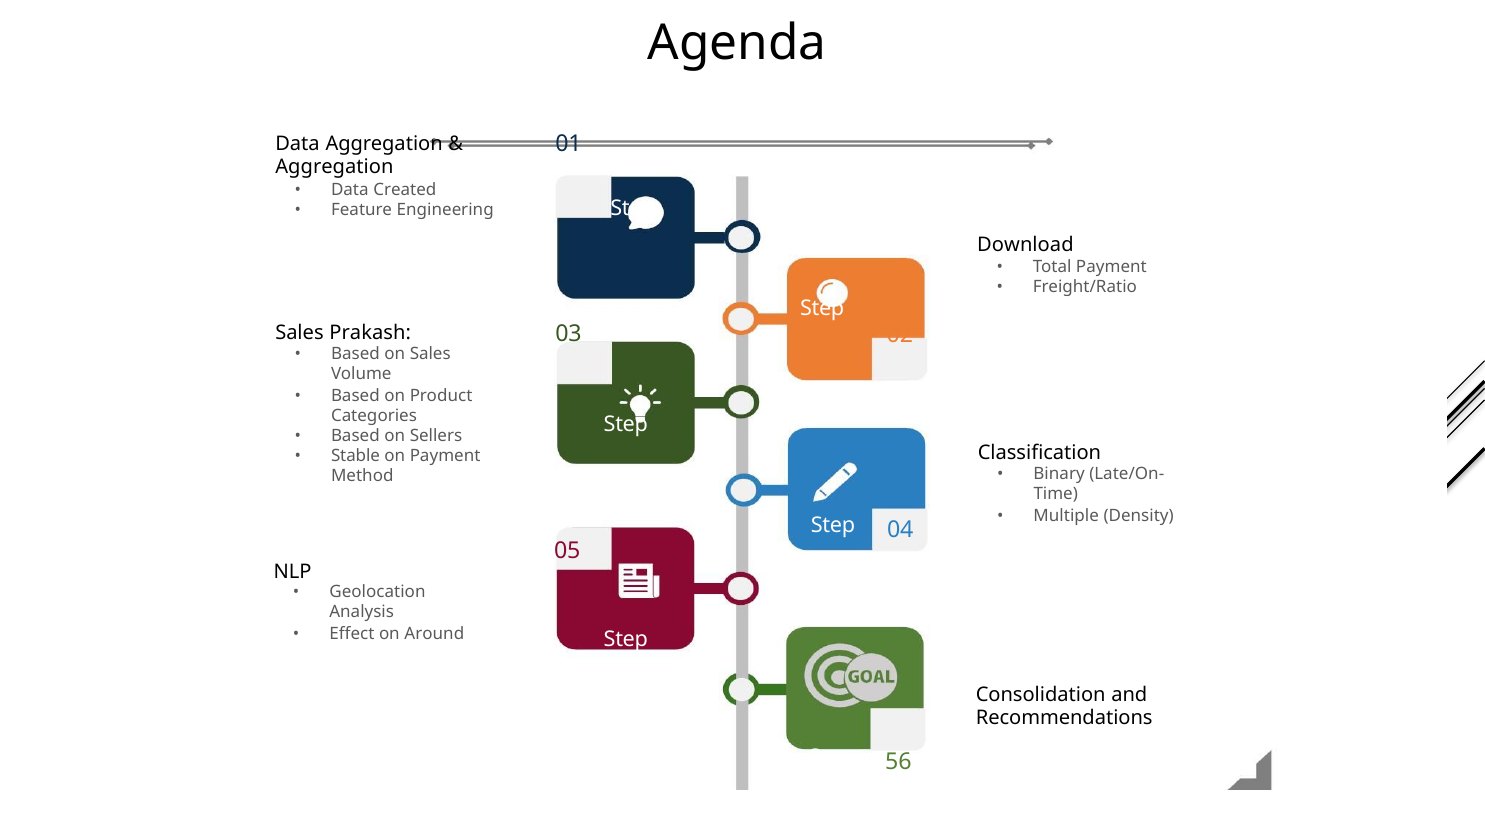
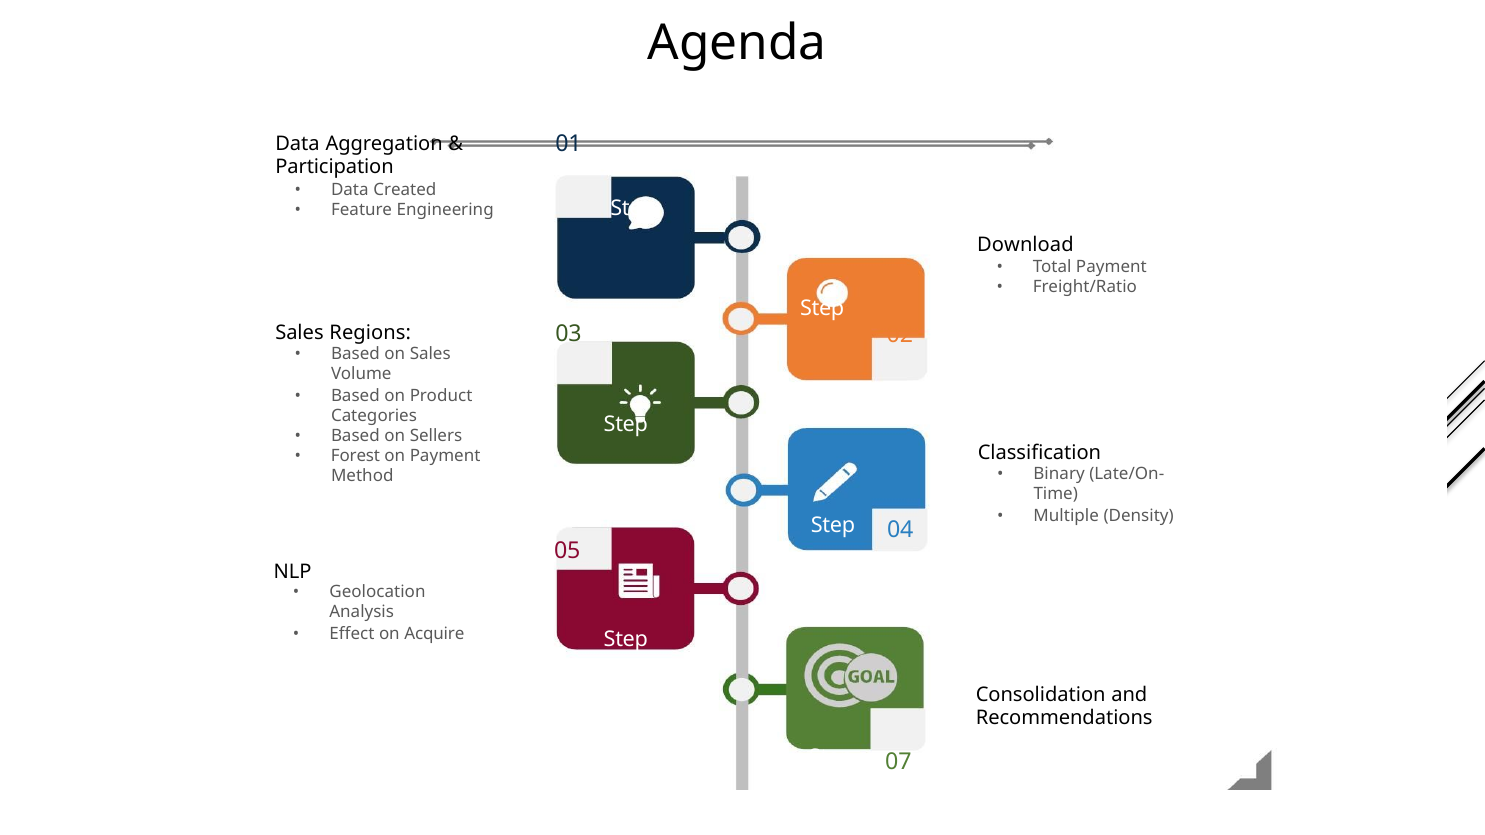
Aggregation: Aggregation -> Participation (335, 167)
Prakash: Prakash -> Regions (370, 333)
Stable: Stable -> Forest (356, 456)
Around: Around -> Acquire (434, 634)
56: 56 -> 07 (898, 763)
